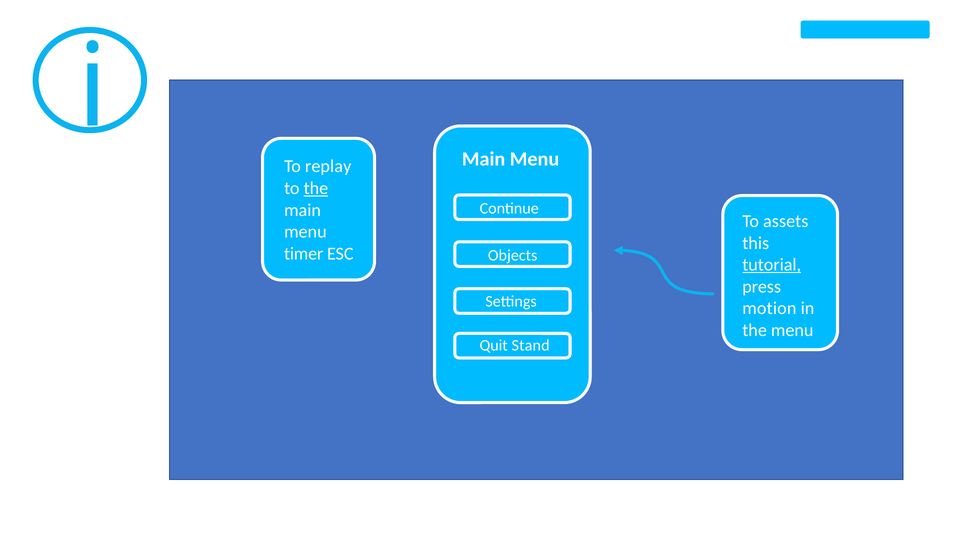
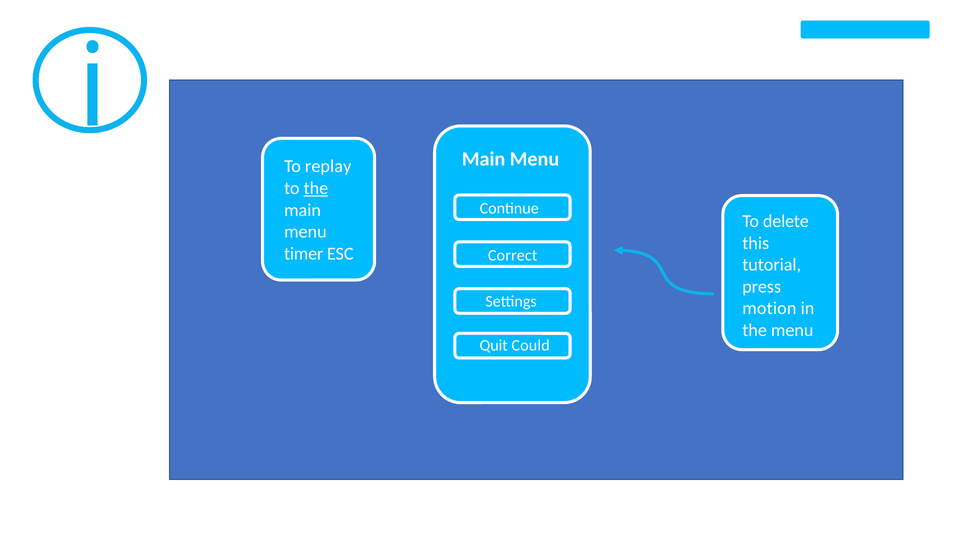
assets: assets -> delete (786, 221)
Objects: Objects -> Correct (513, 255)
tutorial underline: present -> none (772, 265)
Stand: Stand -> Could (531, 345)
